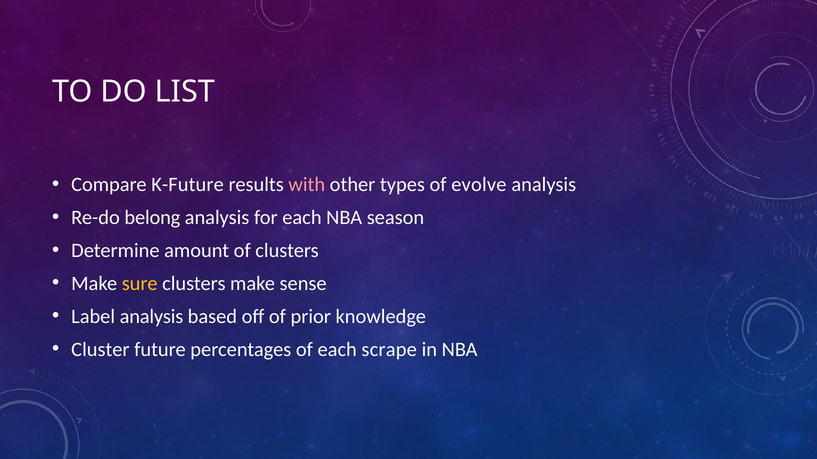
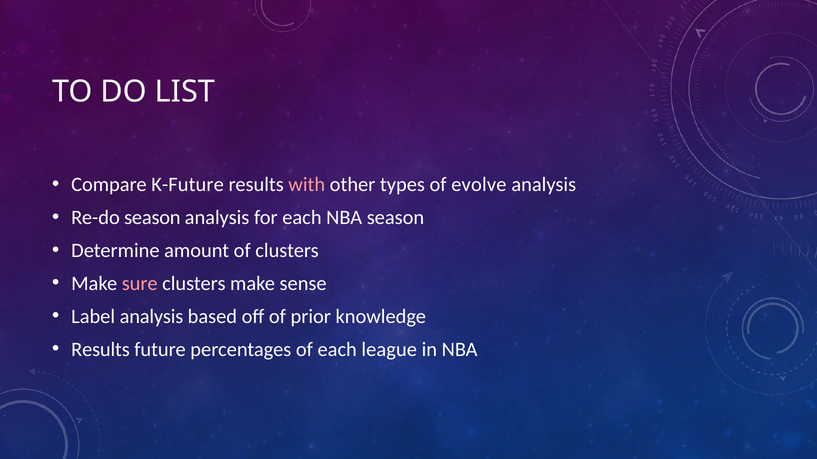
Re-do belong: belong -> season (152, 218)
sure colour: yellow -> pink (140, 284)
Cluster: Cluster -> Results (100, 350)
scrape: scrape -> league (389, 350)
